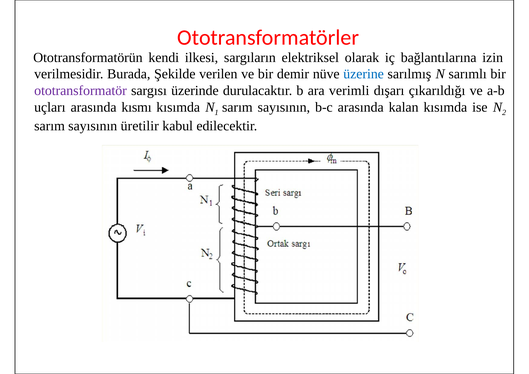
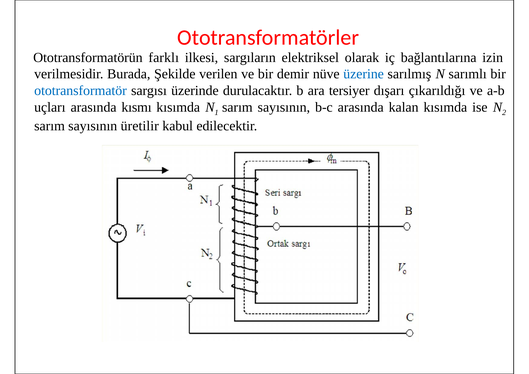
kendi: kendi -> farklı (164, 58)
ototransformatör colour: purple -> blue (80, 91)
verimli: verimli -> tersiyer (349, 91)
